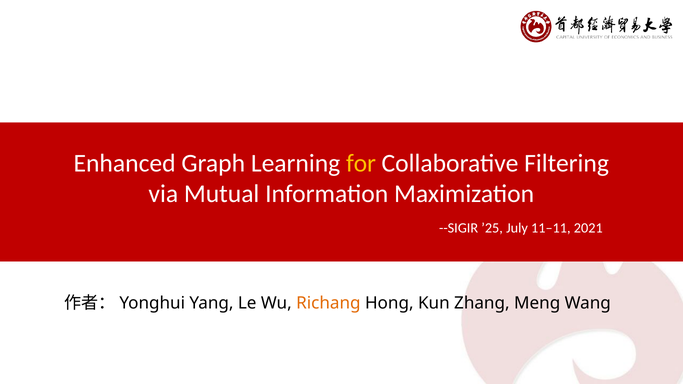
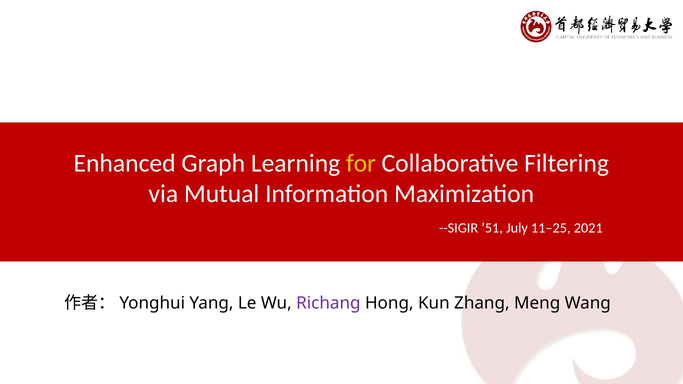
’25: ’25 -> ’51 (492, 228)
11–11: 11–11 -> 11–25 (551, 228)
Richang colour: orange -> purple (328, 303)
